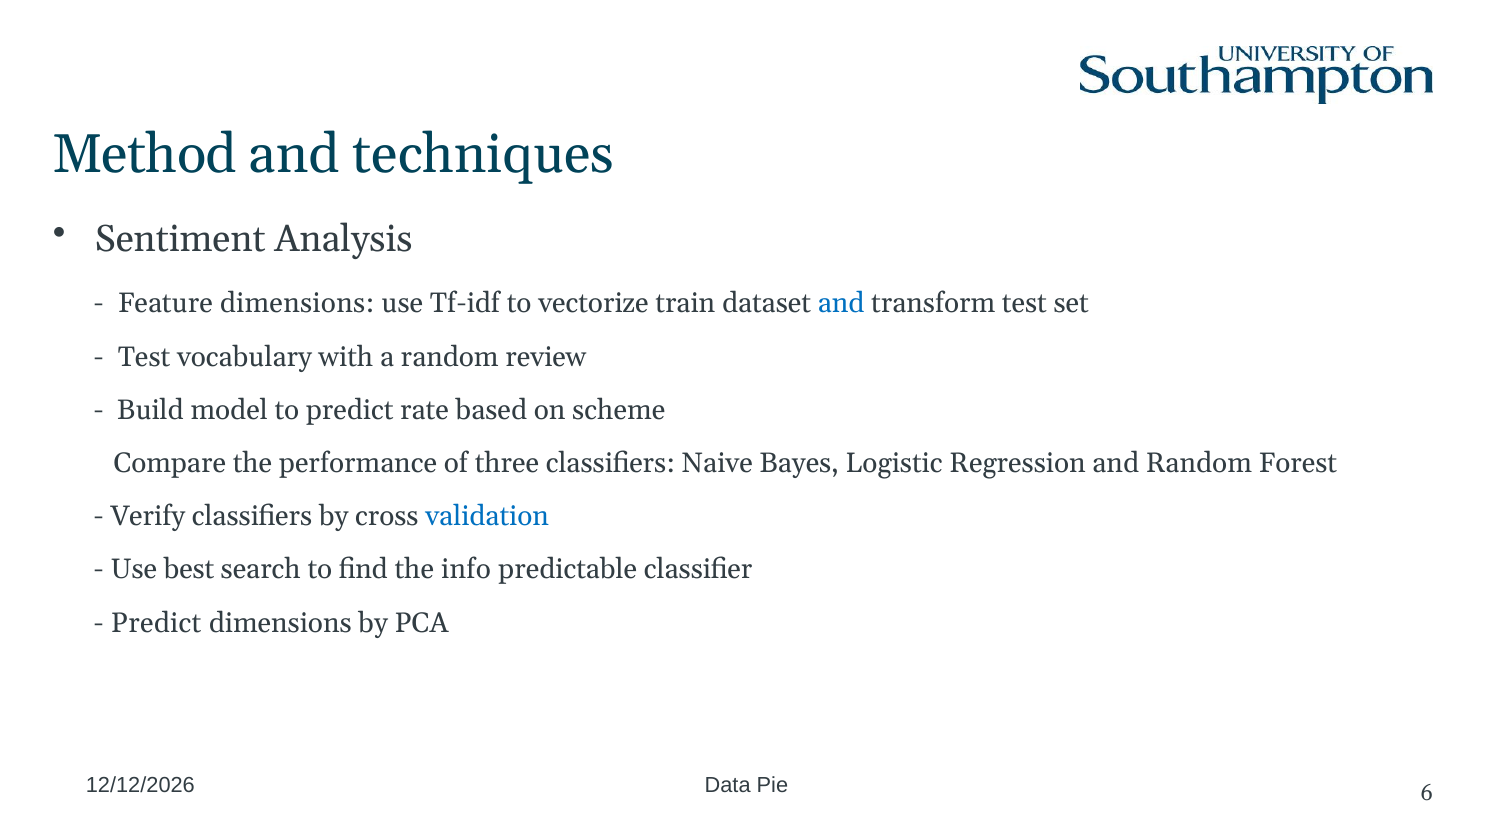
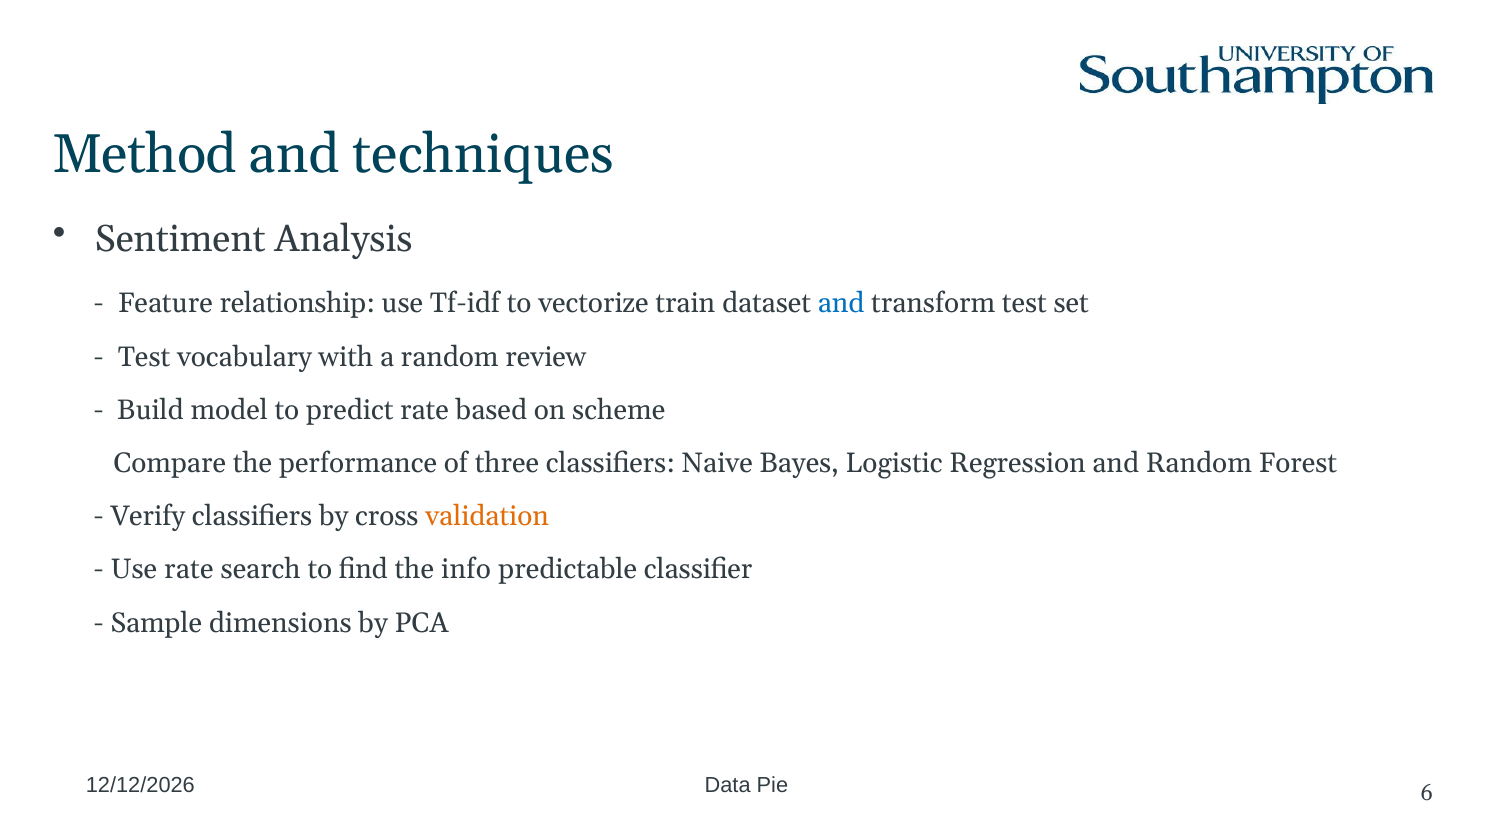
Feature dimensions: dimensions -> relationship (297, 303)
validation colour: blue -> orange (487, 516)
Use best: best -> rate (189, 570)
Predict: Predict -> Sample (156, 623)
